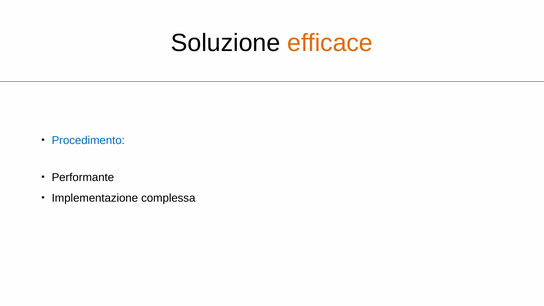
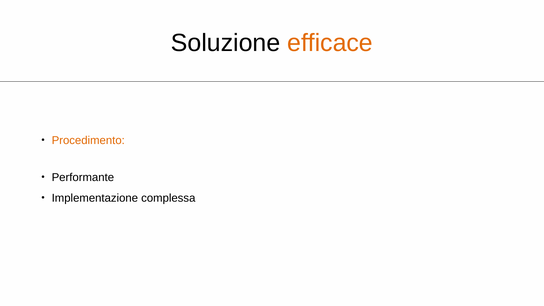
Procedimento colour: blue -> orange (88, 141)
